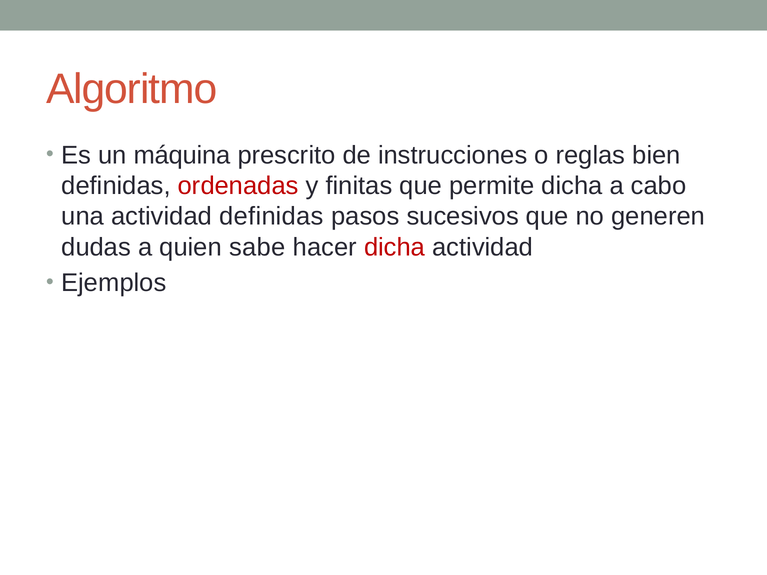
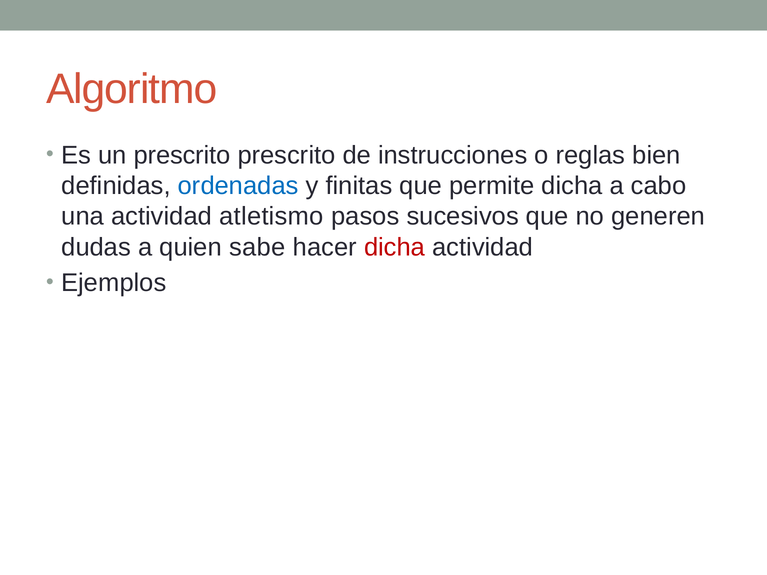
un máquina: máquina -> prescrito (182, 155)
ordenadas colour: red -> blue (238, 186)
actividad definidas: definidas -> atletismo (271, 217)
